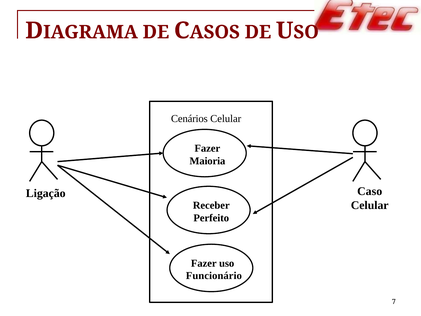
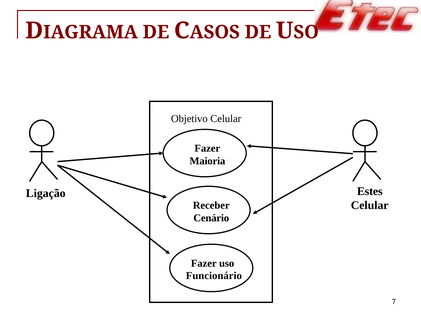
Cenários: Cenários -> Objetivo (189, 119)
Caso: Caso -> Estes (370, 191)
Perfeito: Perfeito -> Cenário (211, 218)
